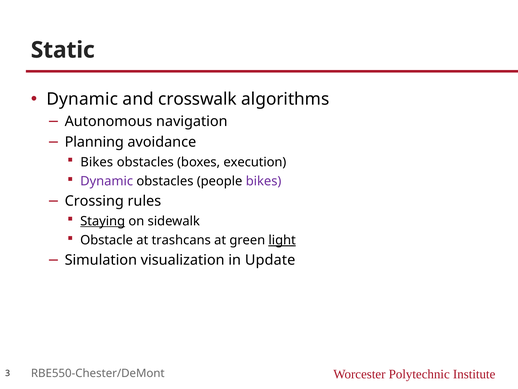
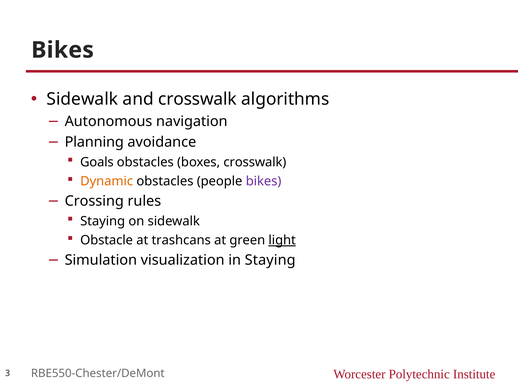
Static: Static -> Bikes (63, 50)
Dynamic: Dynamic -> Sidewalk (82, 99)
Bikes: Bikes -> Goals (97, 162)
boxes execution: execution -> crosswalk (255, 162)
Dynamic colour: purple -> orange (107, 181)
Staying underline: present -> none (103, 221)
in Update: Update -> Staying (270, 260)
